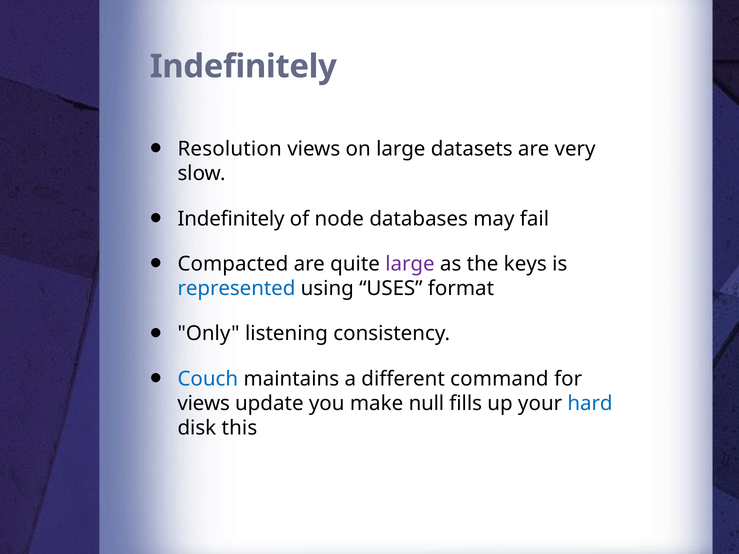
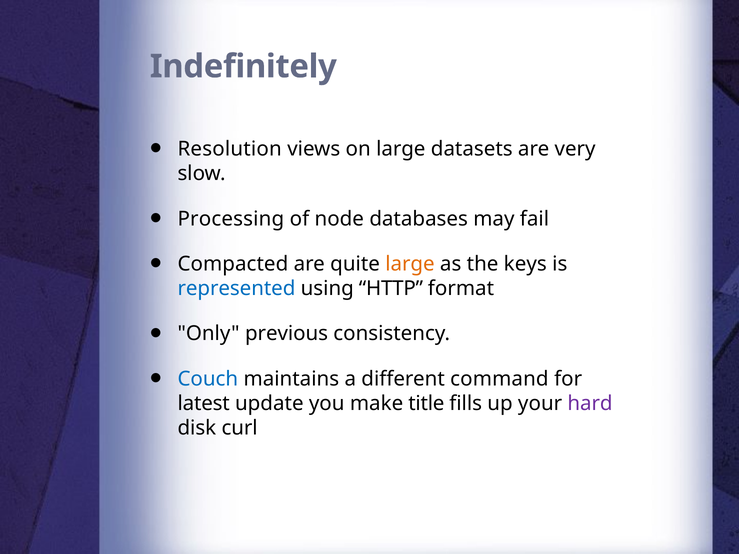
Indefinitely: Indefinitely -> Processing (231, 219)
large colour: purple -> orange (410, 264)
USES: USES -> HTTP (391, 289)
listening: listening -> previous (287, 334)
views: views -> latest (204, 404)
null: null -> title (426, 404)
hard colour: blue -> purple (590, 404)
this: this -> curl (240, 428)
